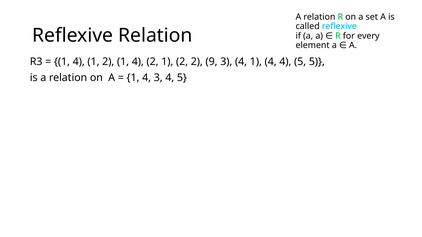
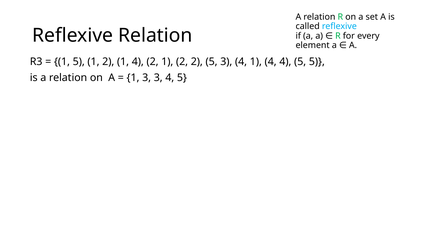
4: 4 -> 5 (79, 62)
2 9: 9 -> 5 (212, 62)
4: 4 -> 3 (147, 78)
